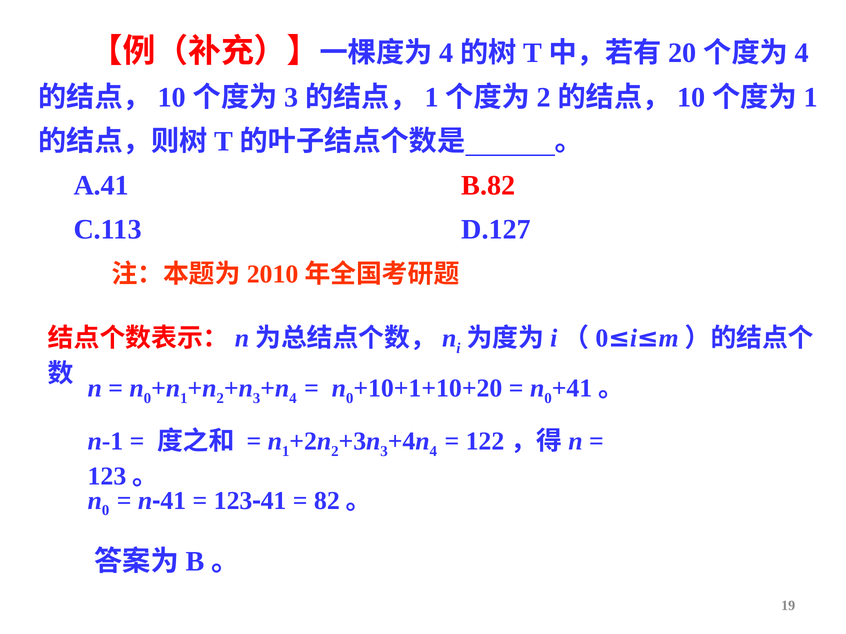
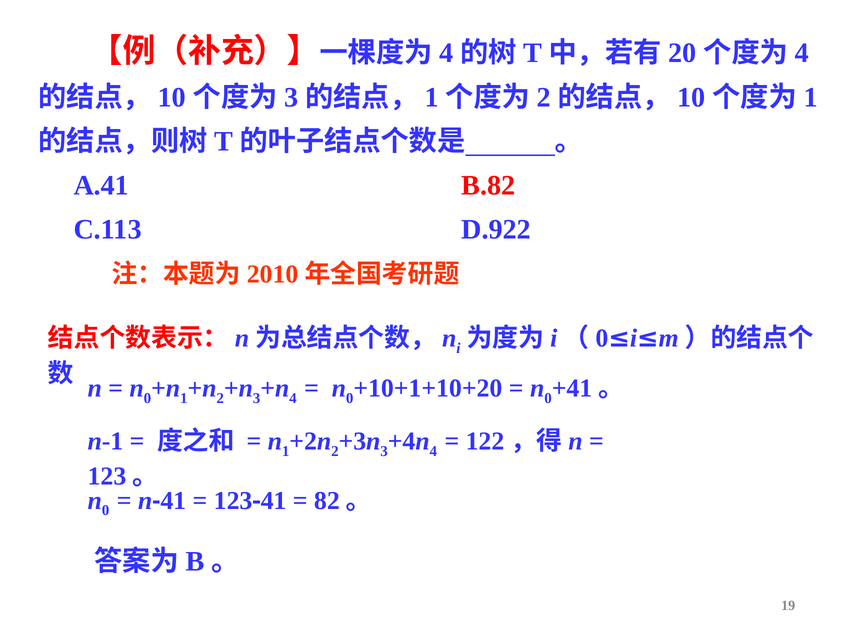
D.127: D.127 -> D.922 (496, 230)
